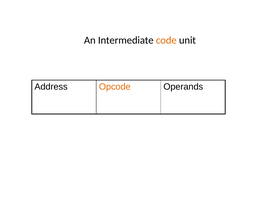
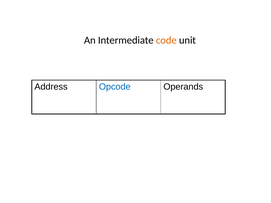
Opcode colour: orange -> blue (115, 87)
